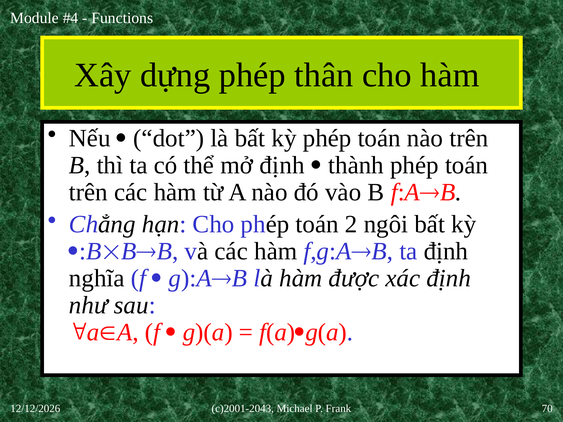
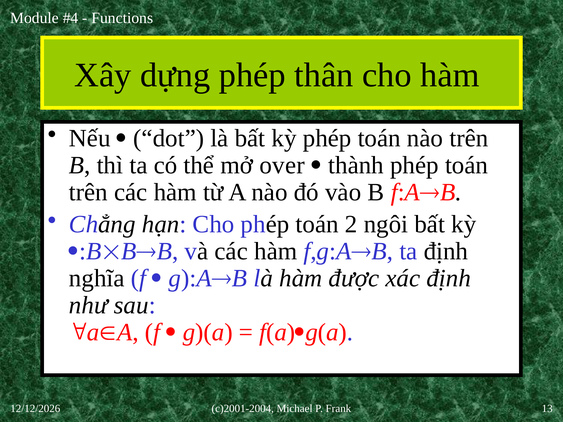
mở định: định -> over (282, 165)
c)2001-2043: c)2001-2043 -> c)2001-2004 (243, 409)
70: 70 -> 13 (547, 409)
